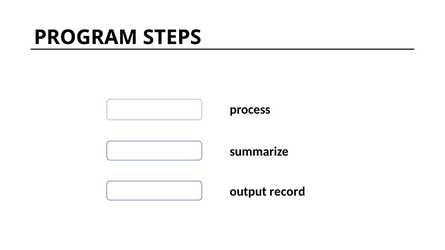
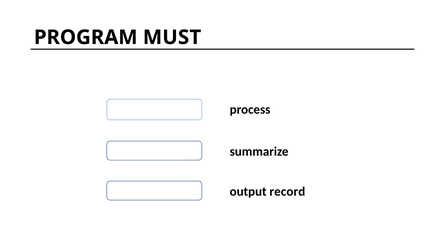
STEPS: STEPS -> MUST (172, 37)
